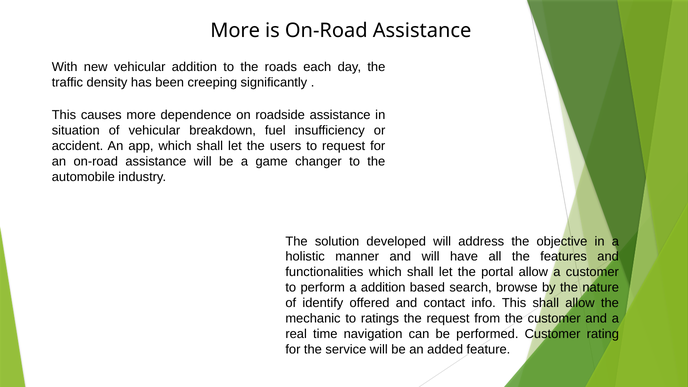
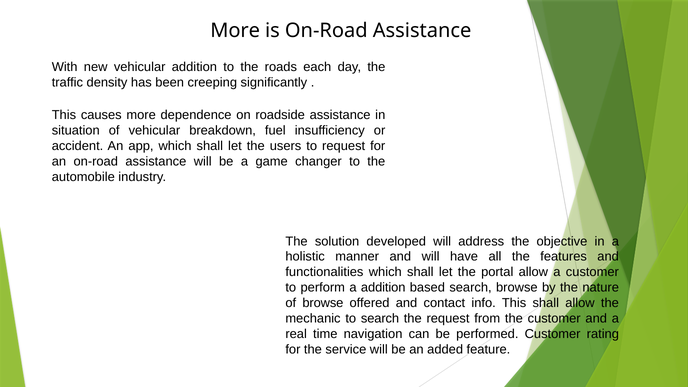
of identify: identify -> browse (323, 303)
to ratings: ratings -> search (380, 319)
